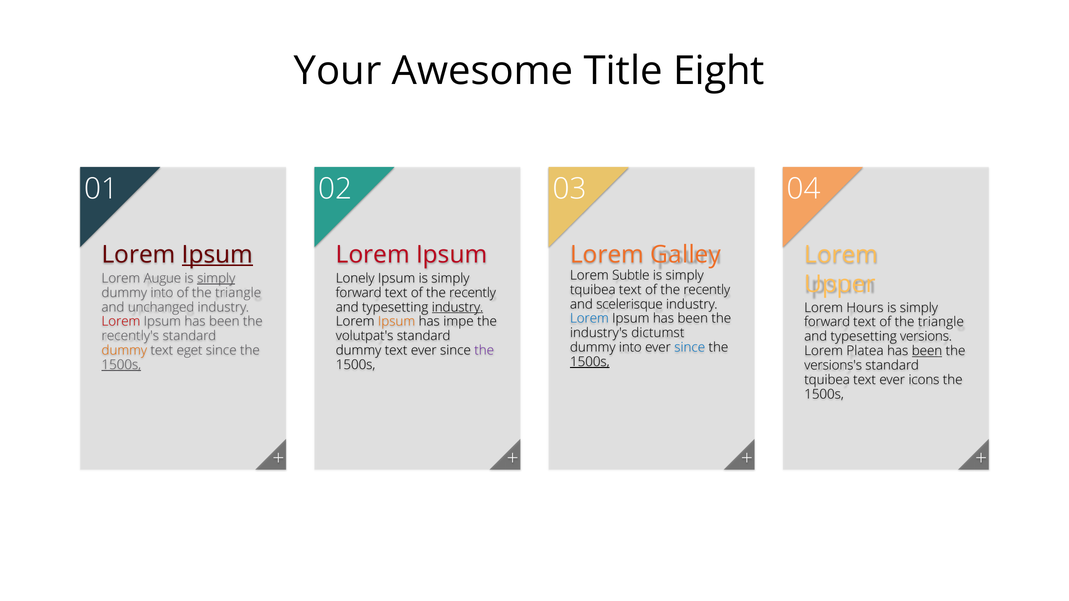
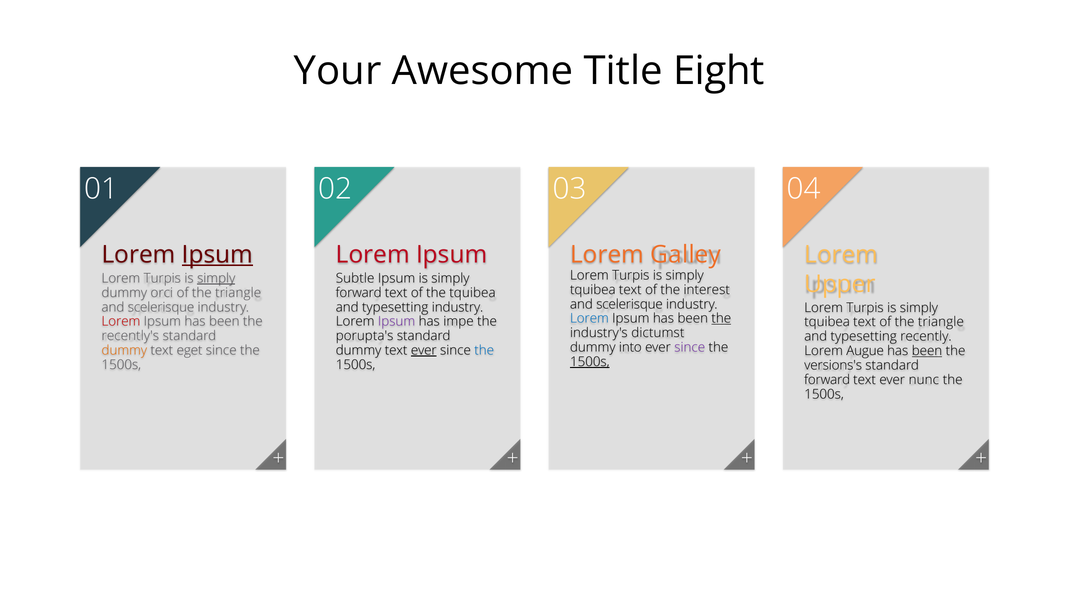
Subtle: Subtle -> Turpis (631, 275)
Augue: Augue -> Turpis (162, 278)
Lonely: Lonely -> Subtle (355, 278)
recently: recently -> interest (707, 290)
into: into -> orci (162, 293)
recently: recently -> tquibea (472, 293)
unchanged: unchanged -> scelerisque (161, 307)
industry underline: present -> none (458, 307)
Hours: Hours -> Turpis (865, 308)
the underline: none -> present (721, 319)
Ipsum colour: orange -> purple (397, 322)
forward: forward -> tquibea (827, 322)
volutpat's: volutpat's -> porupta's (365, 336)
versions: versions -> recently (926, 337)
since colour: blue -> purple (690, 348)
ever underline: none -> present (424, 351)
the colour: purple -> blue (484, 351)
Platea: Platea -> Augue (865, 351)
1500s underline: present -> none (121, 365)
tquibea: tquibea -> forward (827, 380)
icons: icons -> nunc (924, 380)
